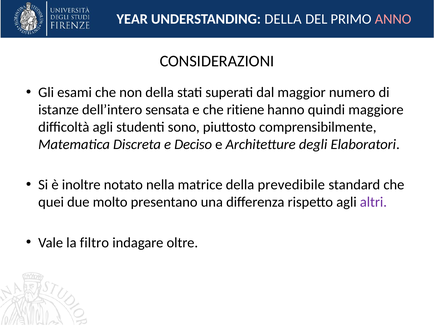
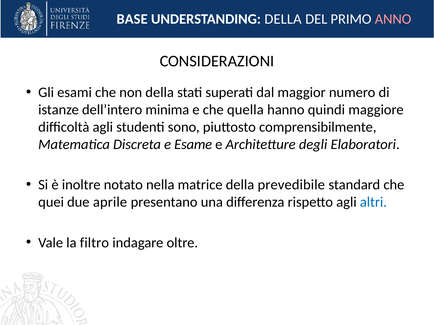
YEAR: YEAR -> BASE (132, 19)
sensata: sensata -> minima (167, 110)
ritiene: ritiene -> quella (245, 110)
Deciso: Deciso -> Esame (193, 145)
molto: molto -> aprile (110, 203)
altri colour: purple -> blue (373, 203)
